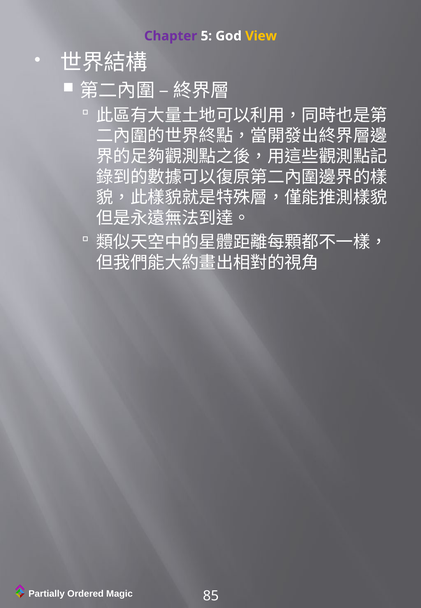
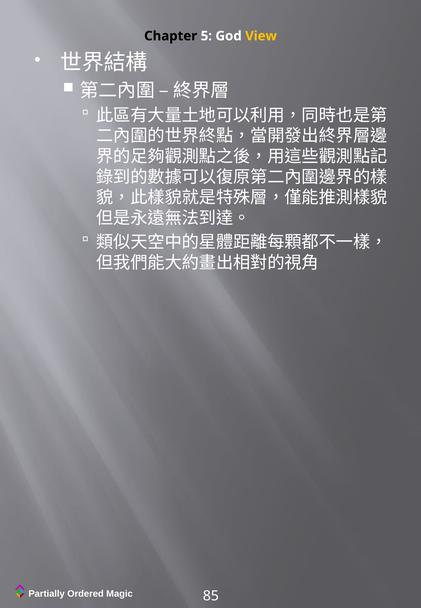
Chapter colour: purple -> black (171, 36)
